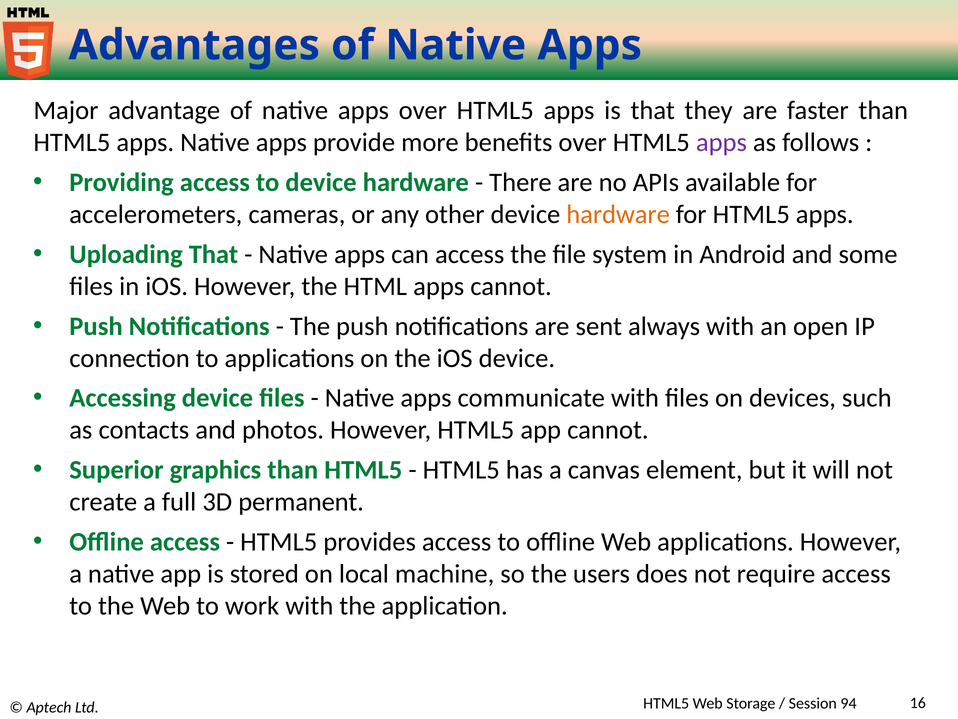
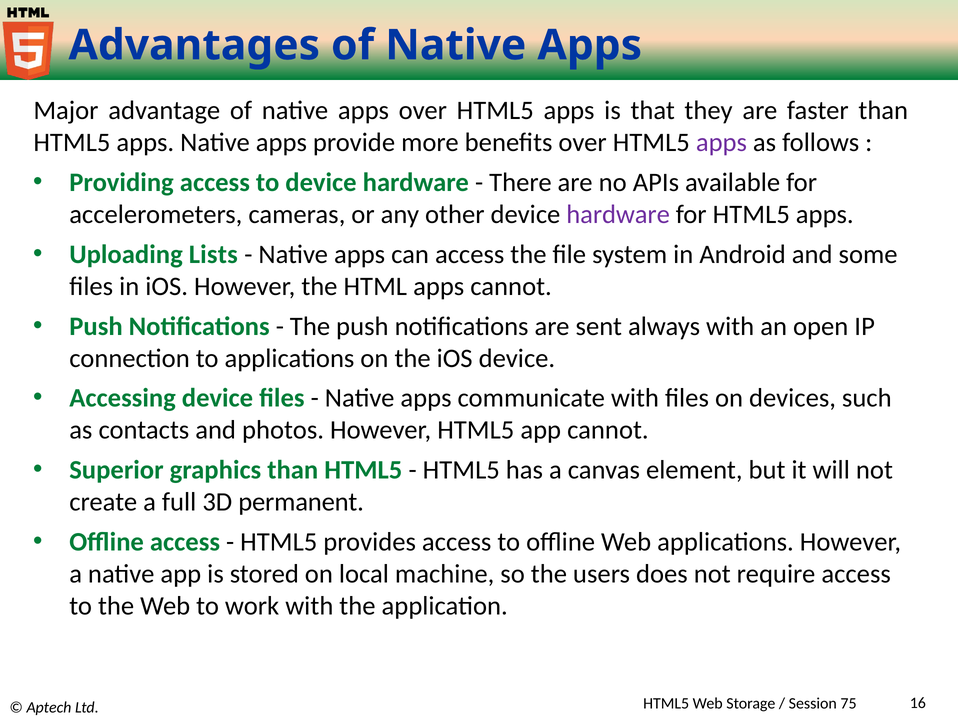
hardware colour: orange -> purple (618, 214)
Uploading That: That -> Lists (213, 254)
94: 94 -> 75 (849, 703)
